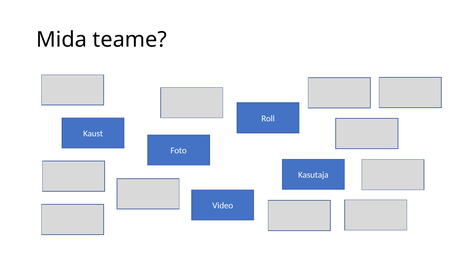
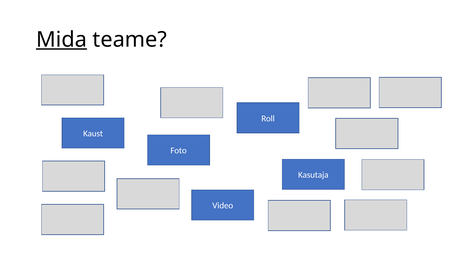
Mida underline: none -> present (62, 40)
